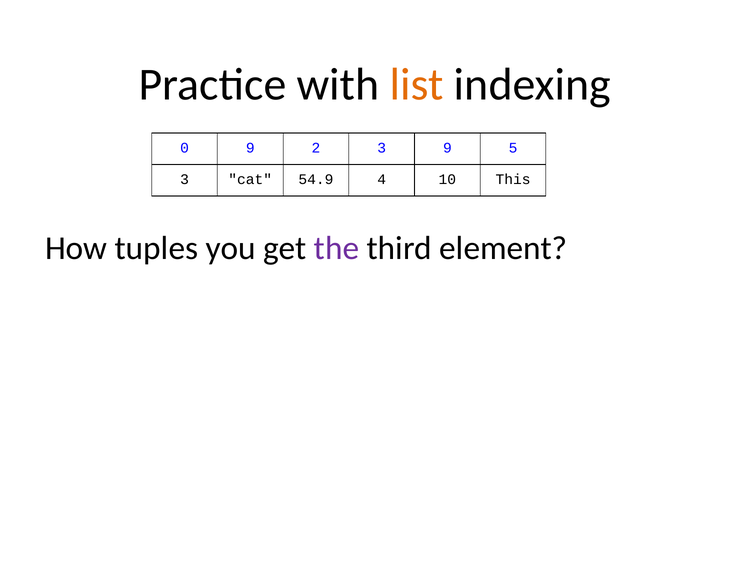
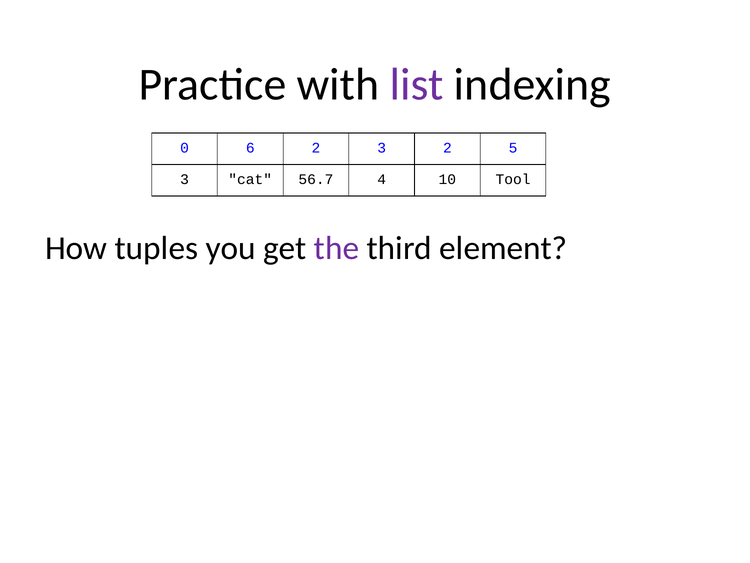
list colour: orange -> purple (417, 84)
0 9: 9 -> 6 (250, 148)
3 9: 9 -> 2 (447, 148)
54.9: 54.9 -> 56.7 (316, 179)
This: This -> Tool (513, 179)
